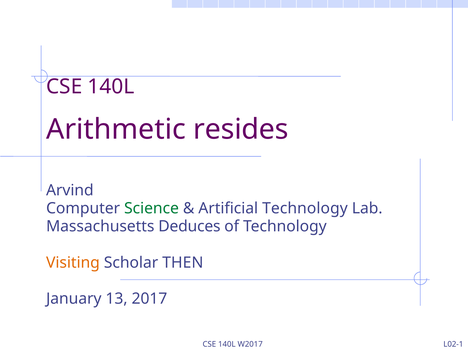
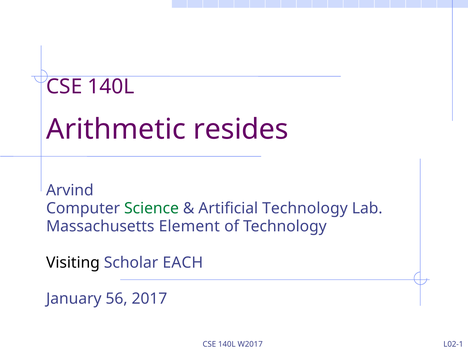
Deduces: Deduces -> Element (189, 226)
Visiting colour: orange -> black (73, 263)
THEN: THEN -> EACH (183, 263)
13: 13 -> 56 (117, 299)
